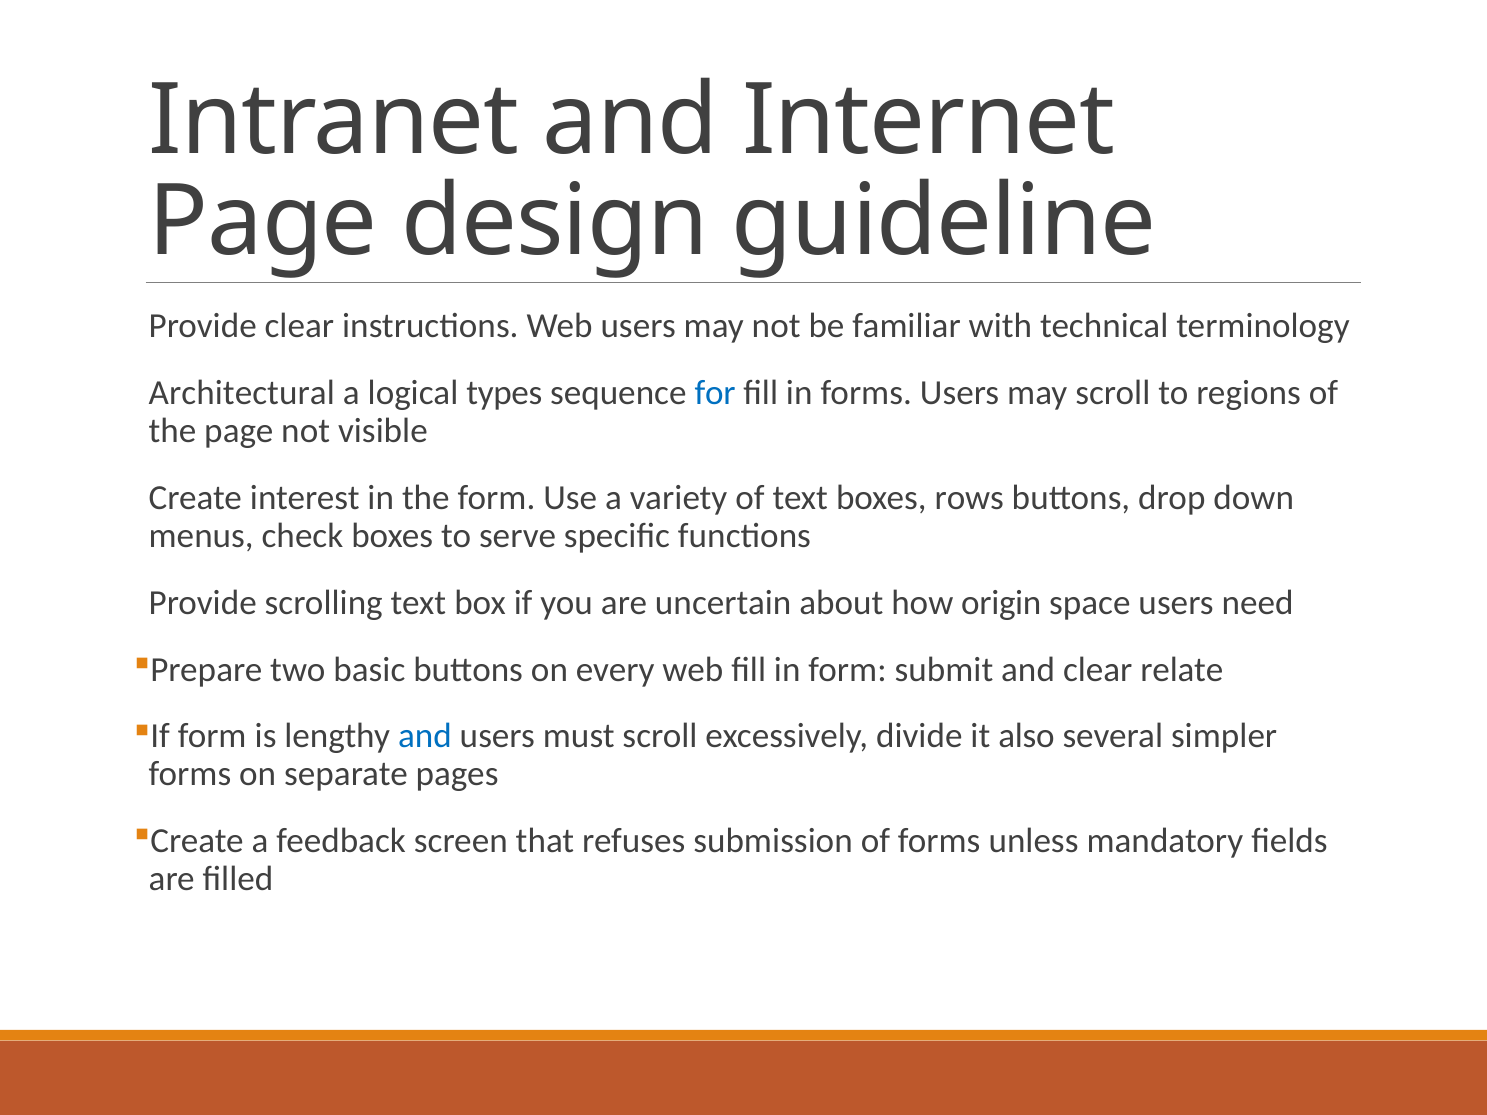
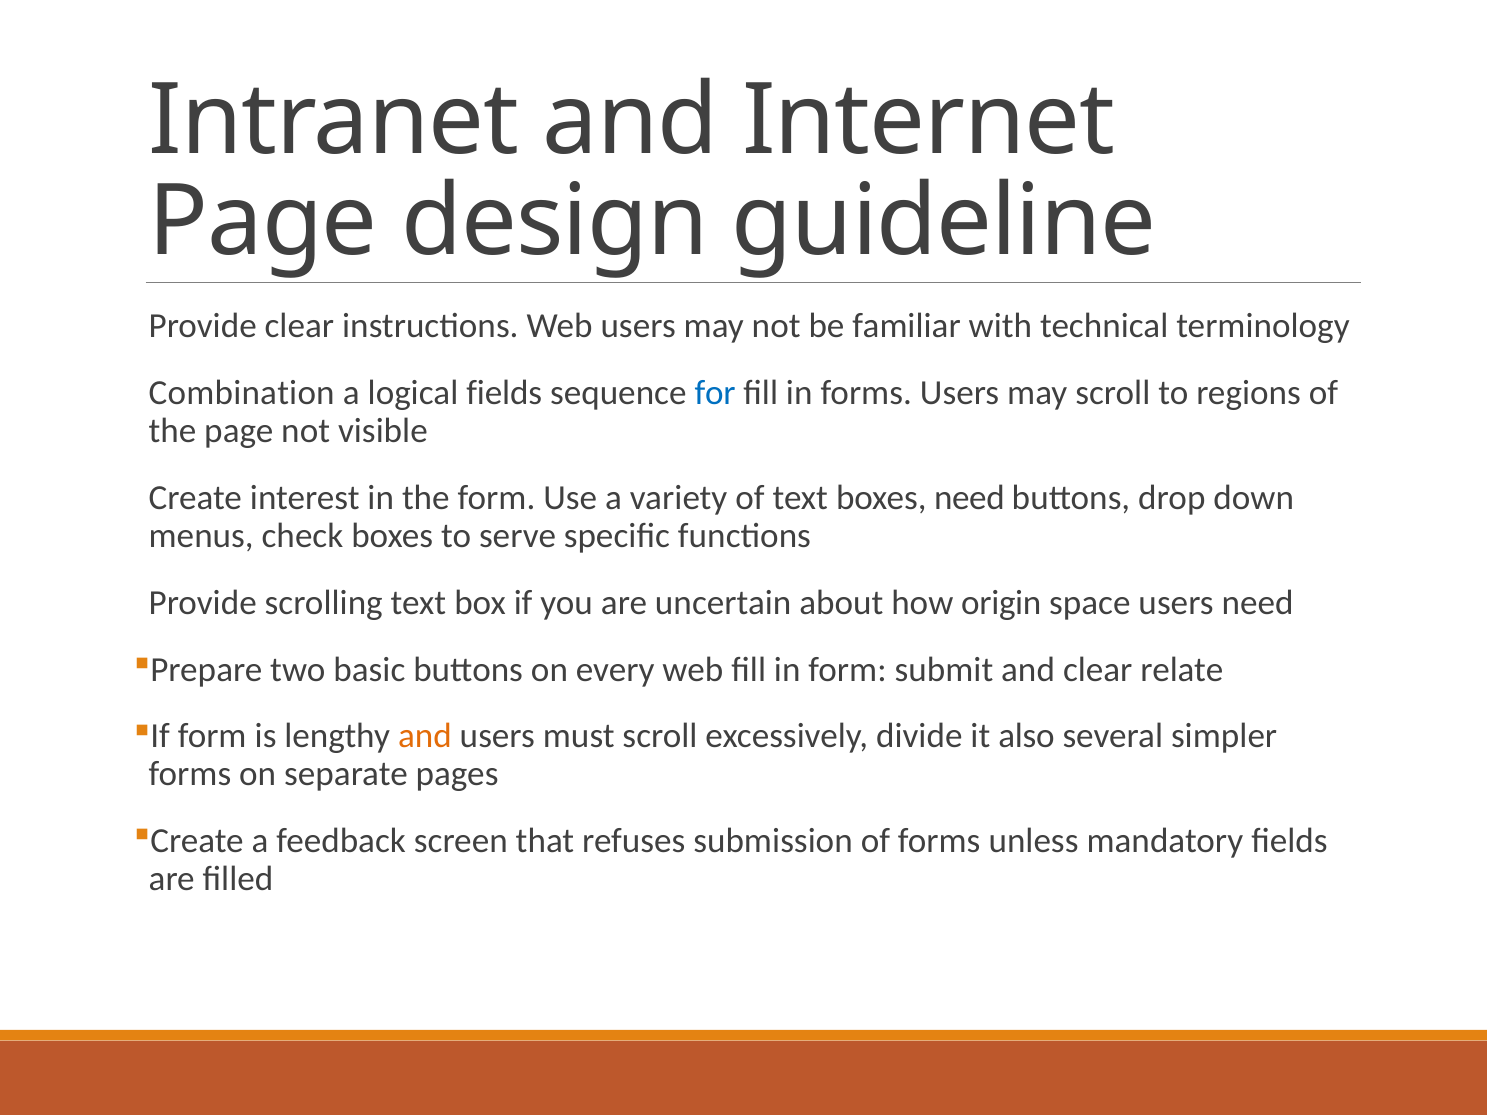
Architectural: Architectural -> Combination (242, 393)
logical types: types -> fields (504, 393)
boxes rows: rows -> need (969, 498)
and colour: blue -> orange (425, 736)
